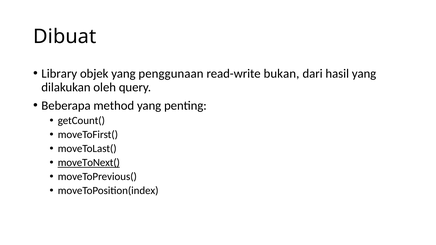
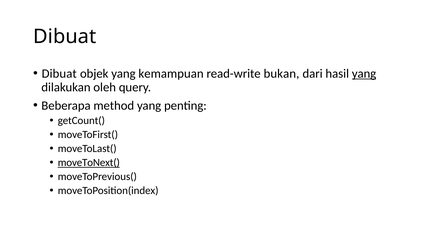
Library: Library -> Dibuat (59, 74)
penggunaan: penggunaan -> kemampuan (171, 74)
yang underline: none -> present (364, 74)
